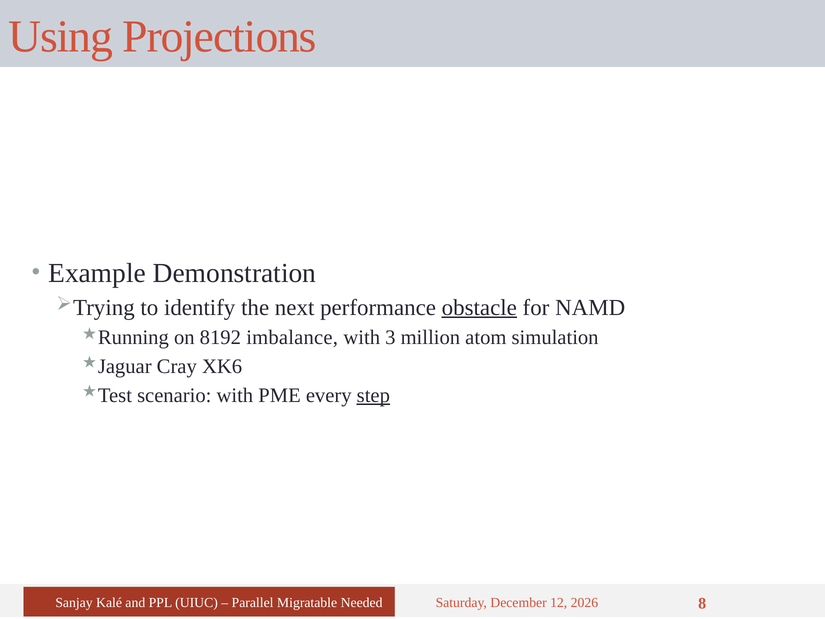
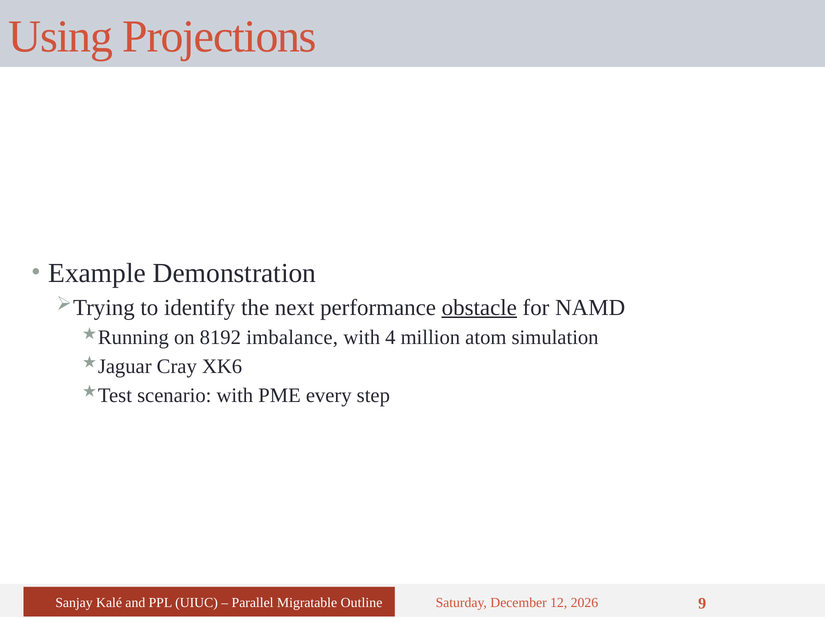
3: 3 -> 4 (390, 337)
step underline: present -> none (373, 395)
Needed: Needed -> Outline (362, 602)
8: 8 -> 9 (702, 603)
